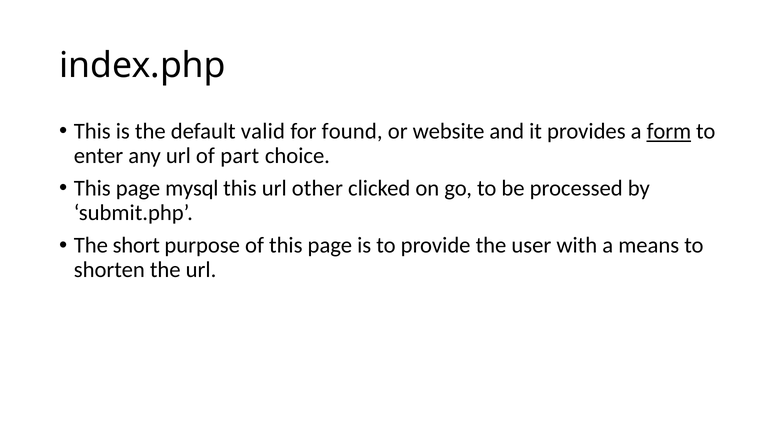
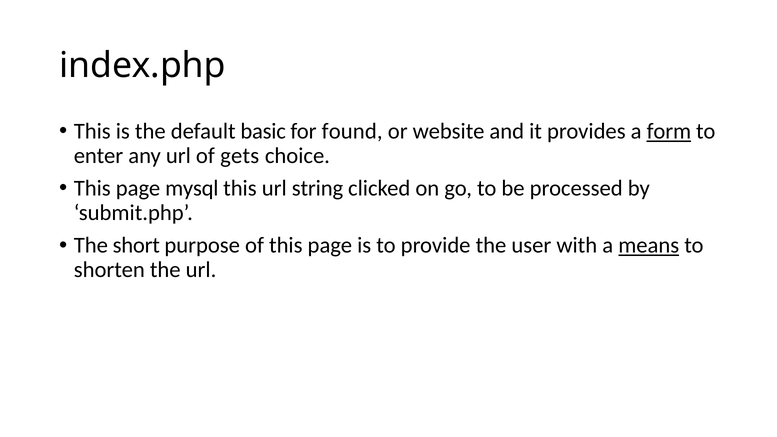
valid: valid -> basic (263, 131)
part: part -> gets (240, 156)
other: other -> string (317, 188)
means underline: none -> present (649, 245)
